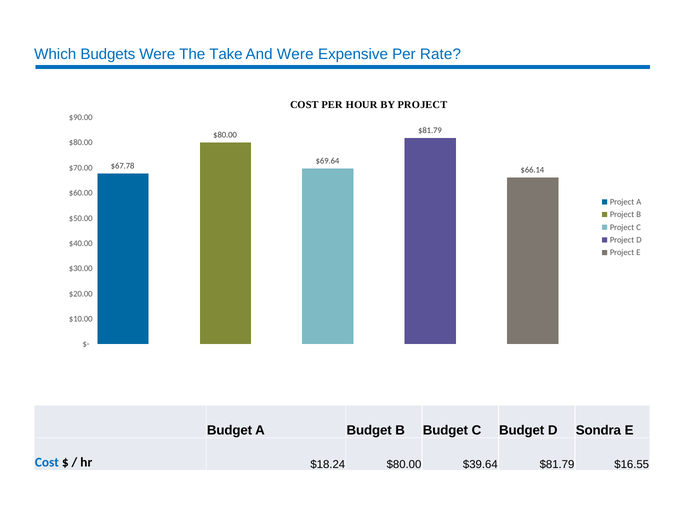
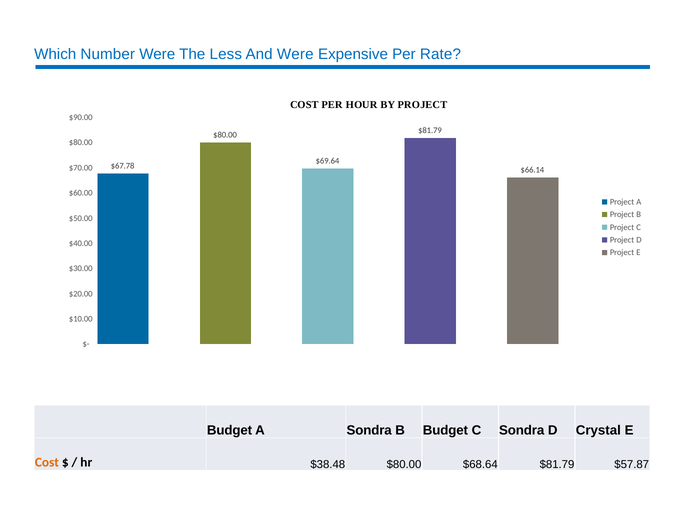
Budgets: Budgets -> Number (108, 54)
Take: Take -> Less (226, 54)
A Budget: Budget -> Sondra (369, 430)
C Budget: Budget -> Sondra (522, 430)
Sondra: Sondra -> Crystal (598, 430)
Cost colour: blue -> orange (47, 463)
$18.24: $18.24 -> $38.48 (328, 464)
$39.64: $39.64 -> $68.64 (480, 464)
$16.55: $16.55 -> $57.87 (632, 464)
